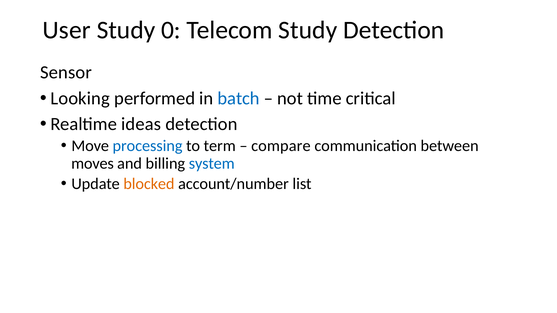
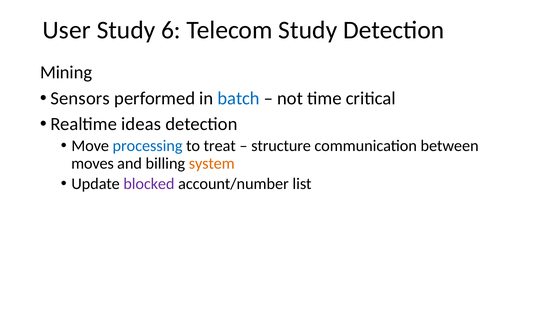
0: 0 -> 6 (171, 30)
Sensor: Sensor -> Mining (66, 73)
Looking: Looking -> Sensors (80, 98)
term: term -> treat (220, 146)
compare: compare -> structure (281, 146)
system colour: blue -> orange (212, 163)
blocked colour: orange -> purple (149, 184)
